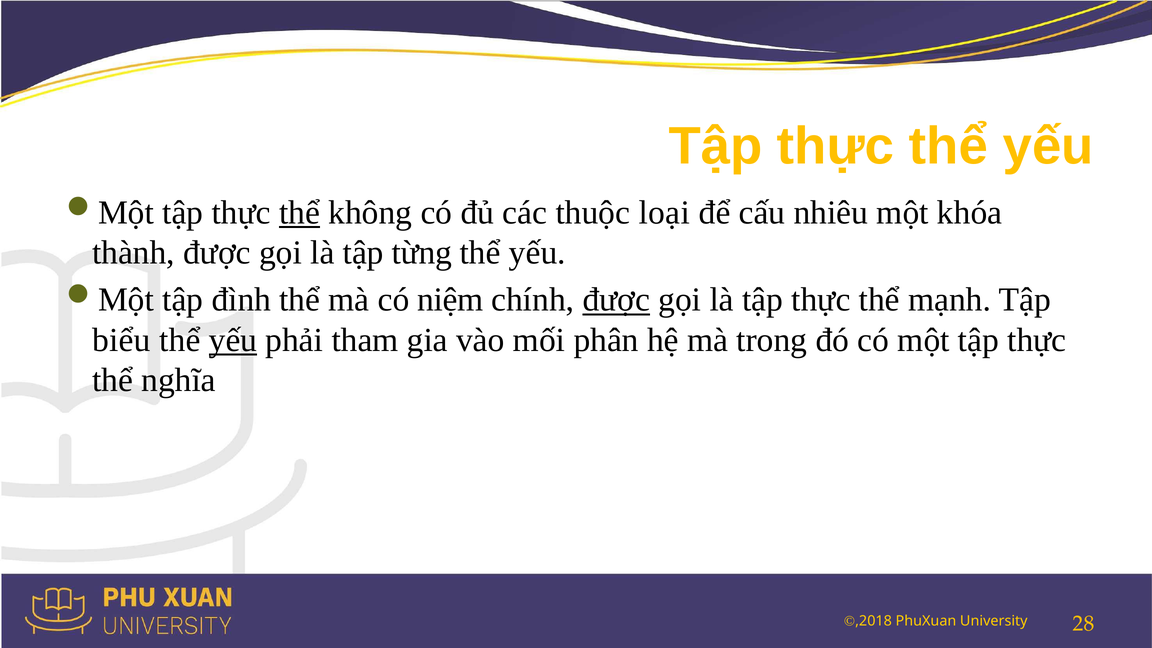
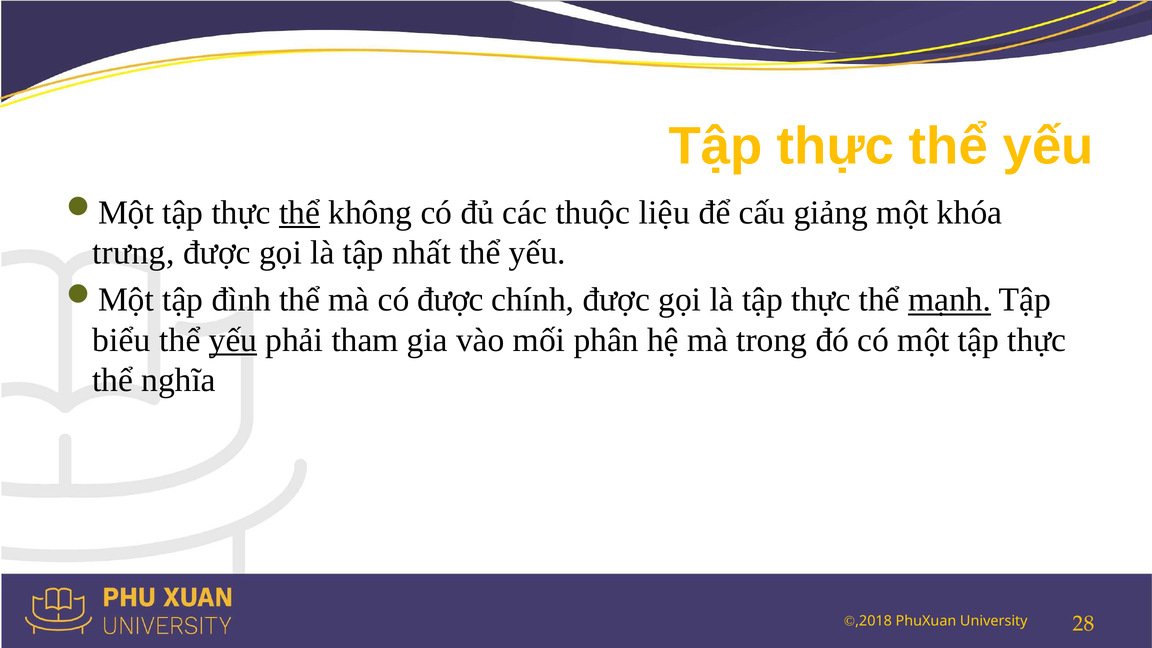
loại: loại -> liệu (664, 213)
nhiêu: nhiêu -> giảng (831, 213)
thành: thành -> trưng (133, 253)
từng: từng -> nhất (422, 253)
có niệm: niệm -> được (451, 300)
được underline: present -> none (616, 300)
mạnh underline: none -> present (950, 300)
